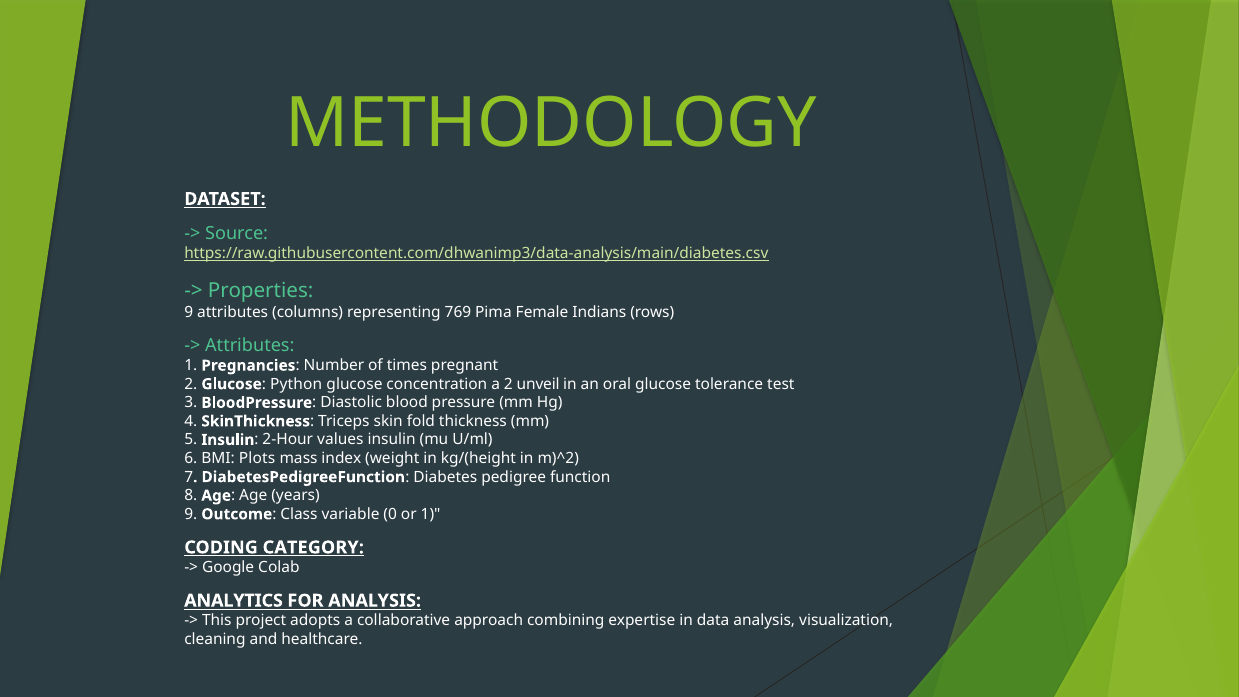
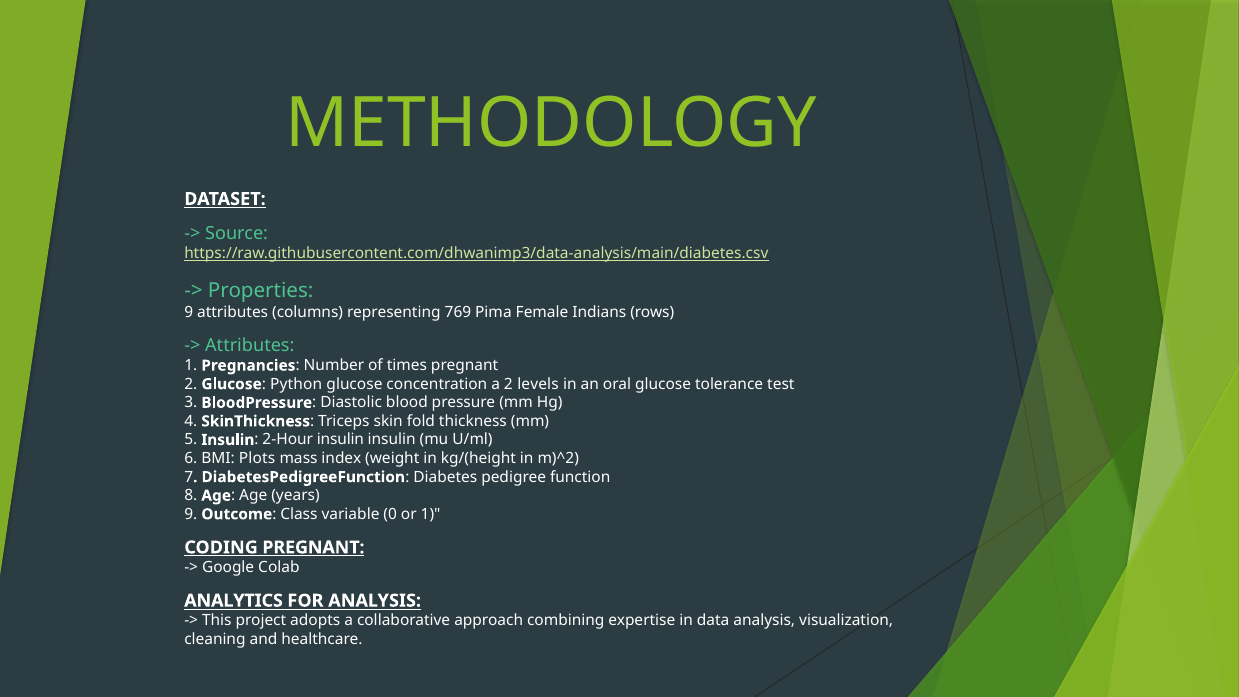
unveil: unveil -> levels (538, 384)
2-Hour values: values -> insulin (340, 440)
CODING CATEGORY: CATEGORY -> PREGNANT (313, 547)
